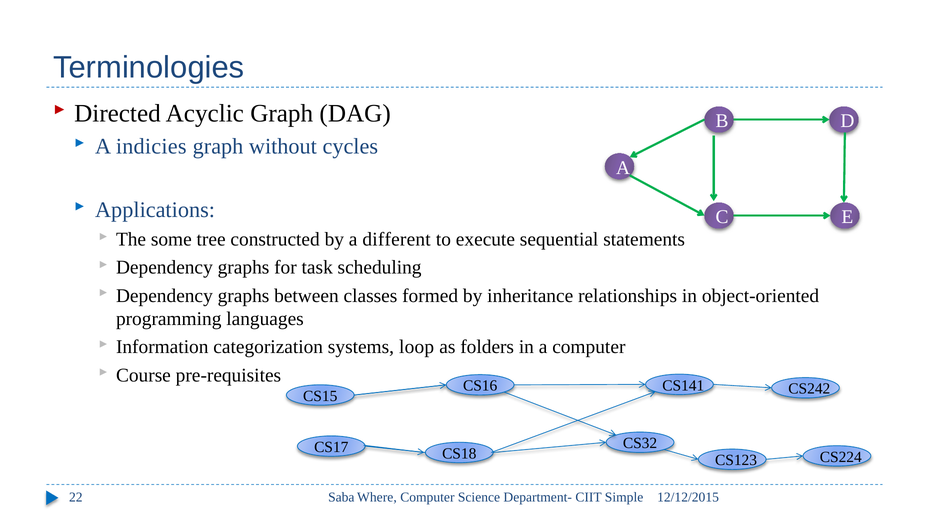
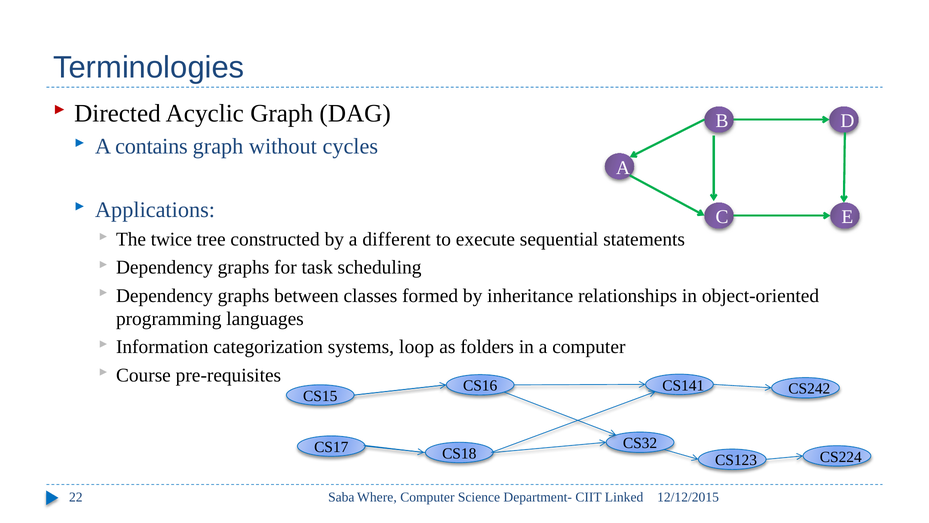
indicies: indicies -> contains (151, 146)
some: some -> twice (171, 239)
Simple: Simple -> Linked (624, 497)
